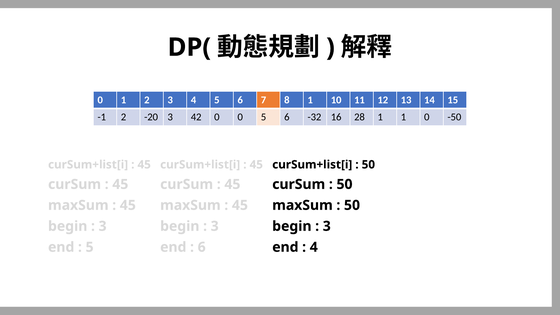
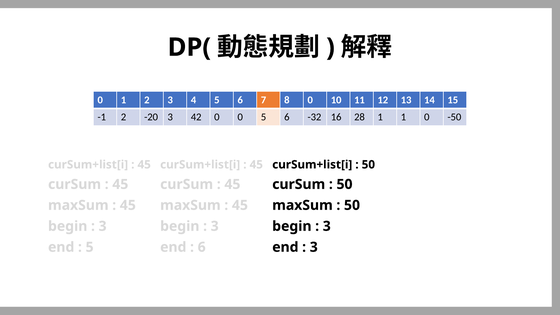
8 1: 1 -> 0 (310, 100)
4: 4 -> 3 (314, 247)
